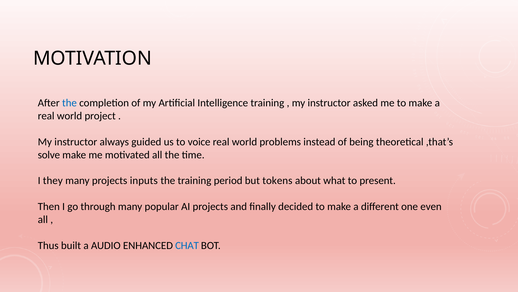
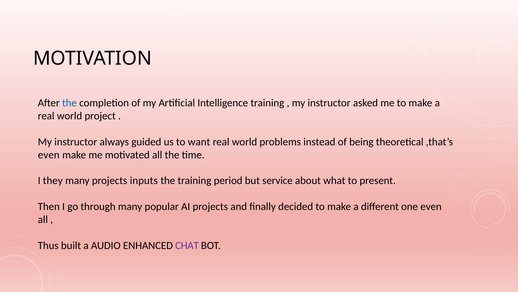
voice: voice -> want (199, 141)
solve: solve -> even (49, 154)
tokens: tokens -> service (277, 180)
CHAT colour: blue -> purple (187, 245)
